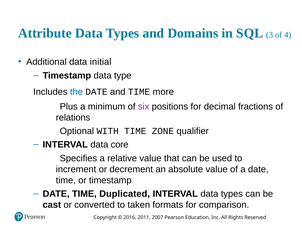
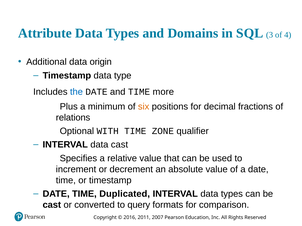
initial: initial -> origin (101, 62)
six colour: purple -> orange (144, 107)
data core: core -> cast (119, 145)
taken: taken -> query (139, 205)
